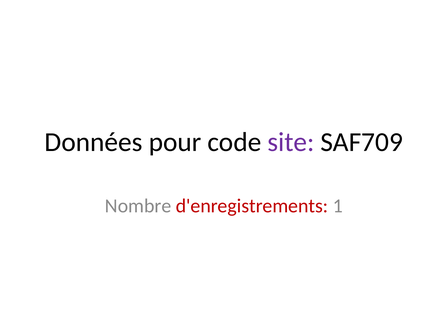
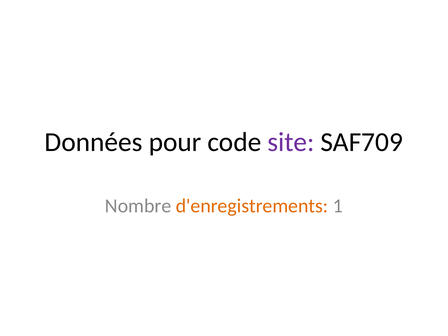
d'enregistrements colour: red -> orange (252, 206)
